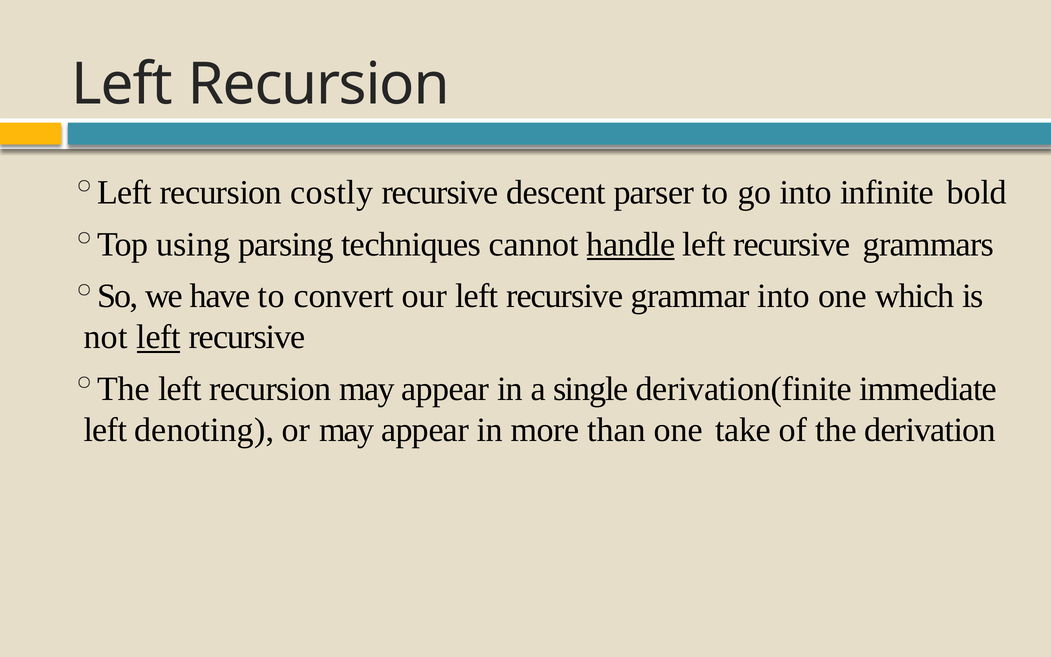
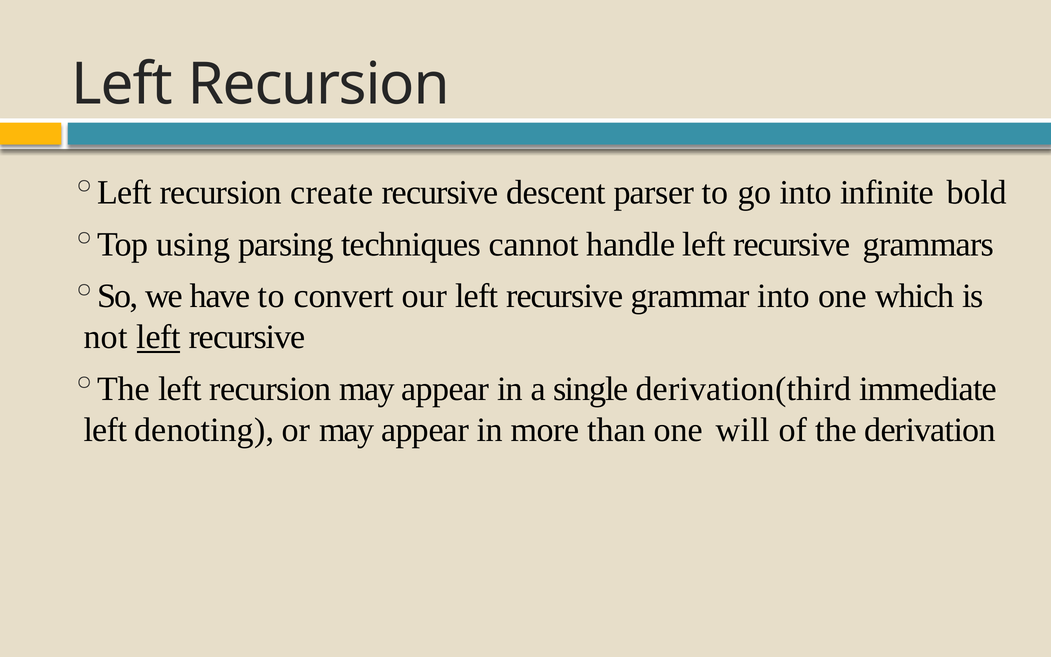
costly: costly -> create (332, 192)
handle underline: present -> none (631, 244)
derivation(finite: derivation(finite -> derivation(third (744, 389)
take: take -> will (743, 430)
